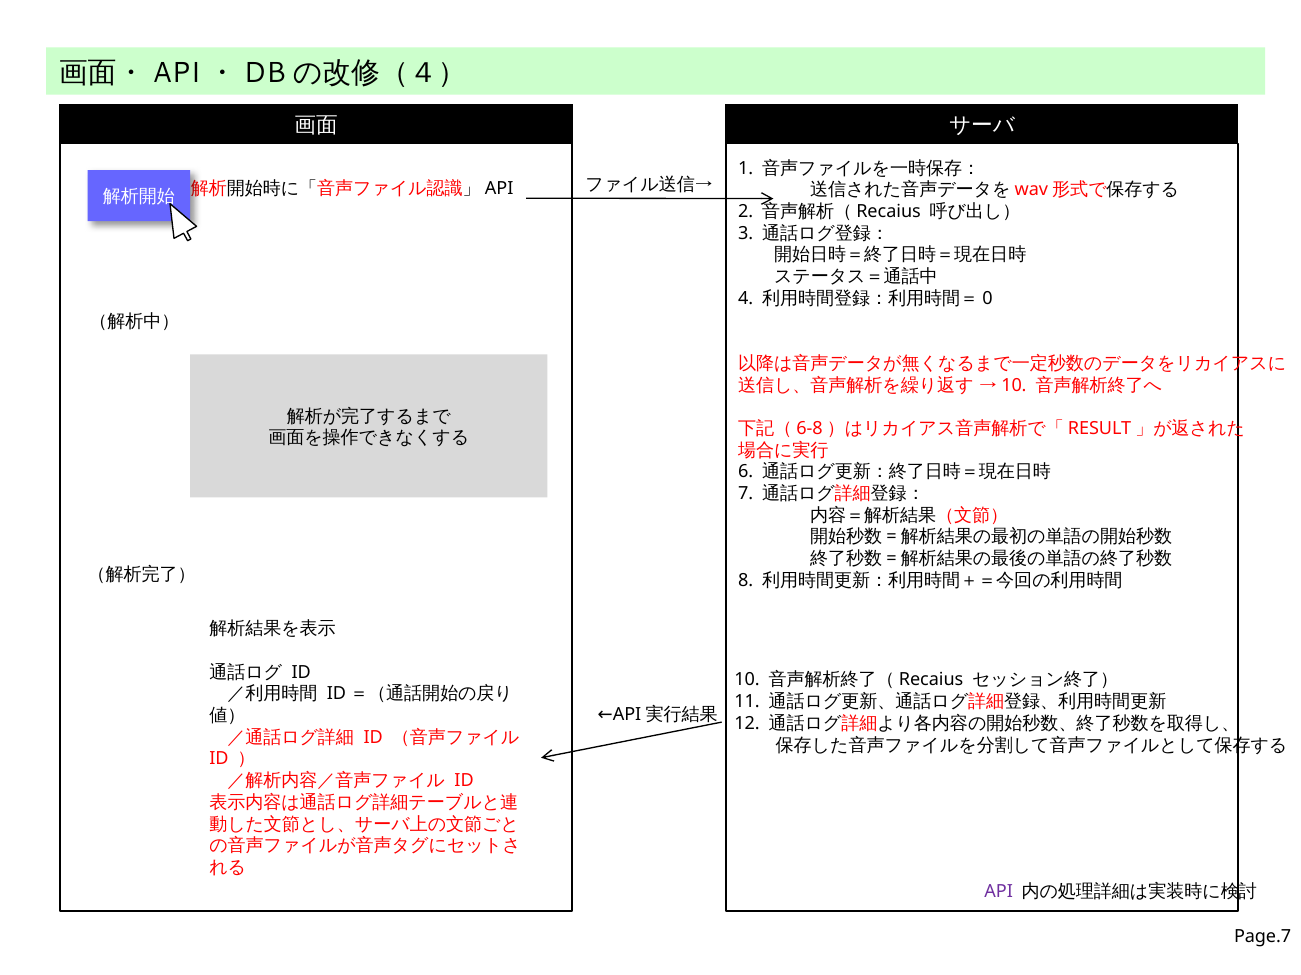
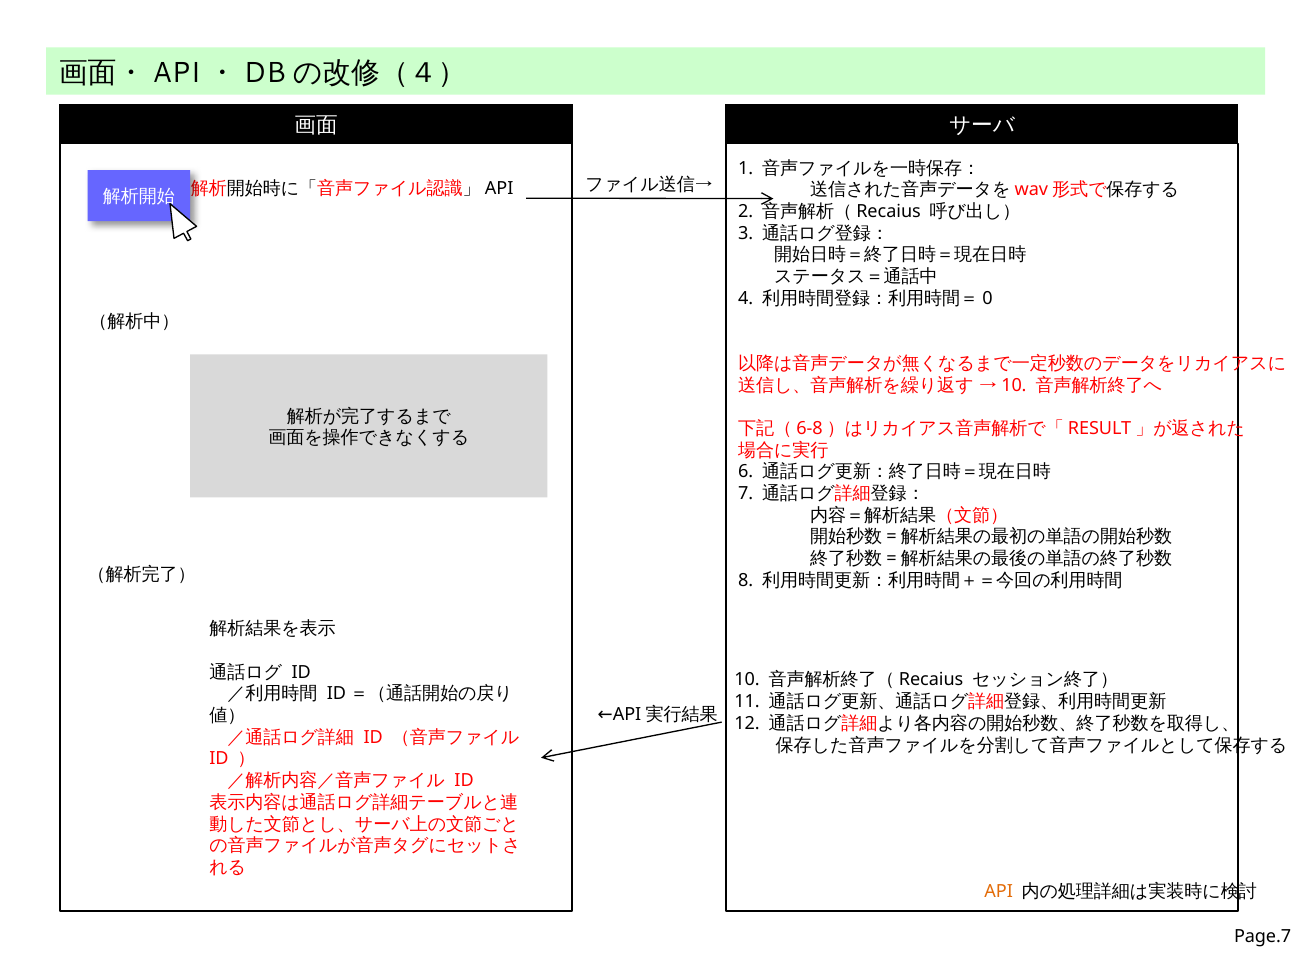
API colour: purple -> orange (999, 892)
